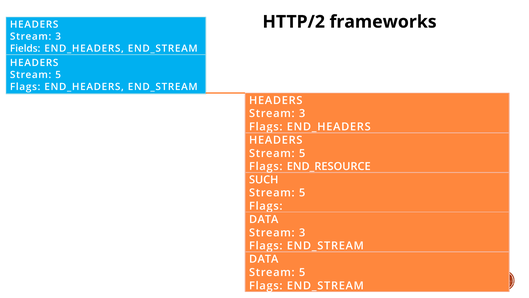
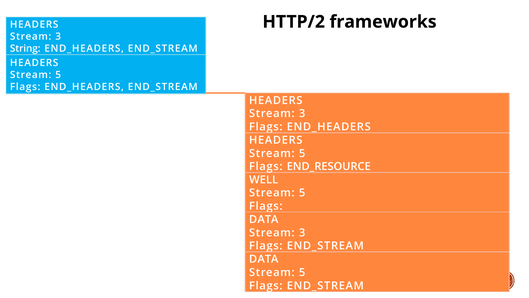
Fields: Fields -> String (25, 48)
SUCH: SUCH -> WELL (264, 179)
